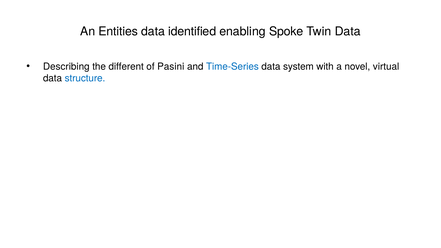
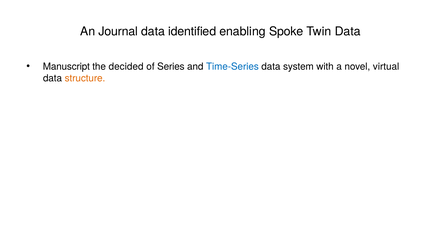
Entities: Entities -> Journal (118, 31)
Describing: Describing -> Manuscript (66, 67)
different: different -> decided (126, 67)
Pasini: Pasini -> Series (171, 67)
structure colour: blue -> orange (85, 78)
